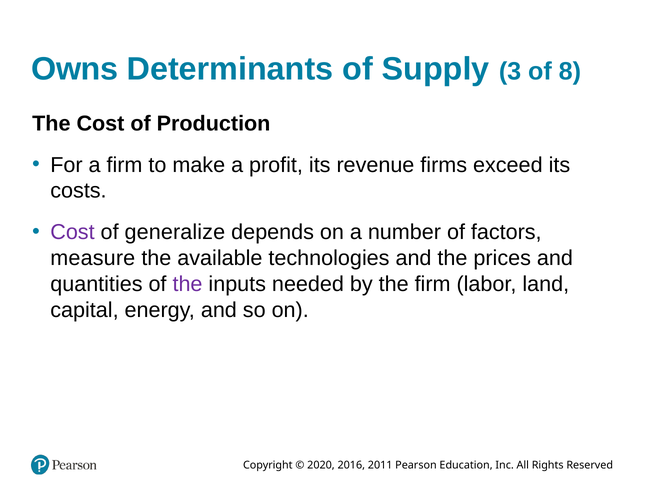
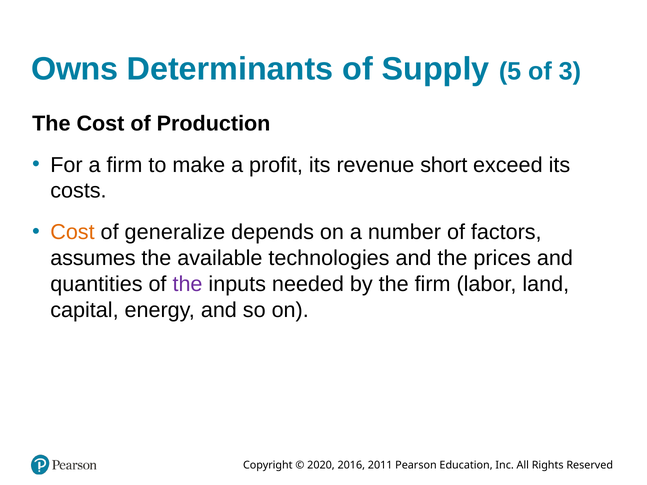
3: 3 -> 5 (510, 72)
8: 8 -> 3 (570, 72)
firms: firms -> short (444, 165)
Cost colour: purple -> orange (72, 232)
measure: measure -> assumes (93, 258)
